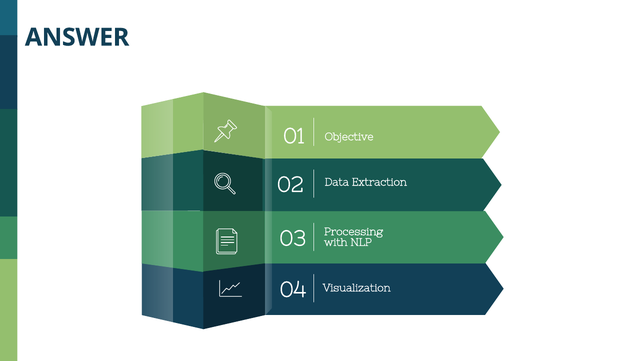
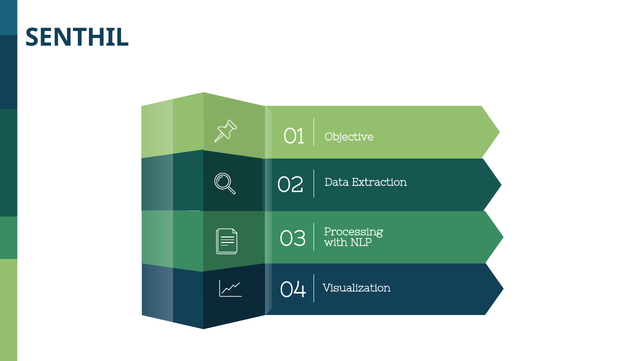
ANSWER: ANSWER -> SENTHIL (77, 37)
